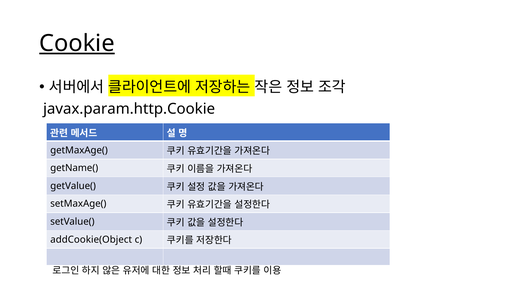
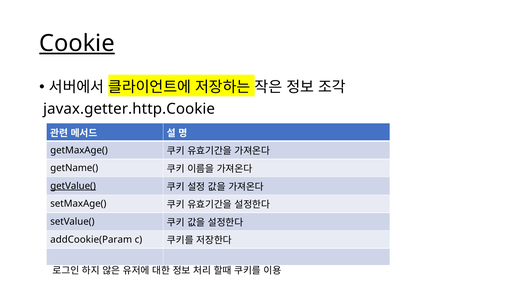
javax.param.http.Cookie: javax.param.http.Cookie -> javax.getter.http.Cookie (129, 109)
getValue( underline: none -> present (73, 186)
addCookie(Object: addCookie(Object -> addCookie(Param (91, 239)
